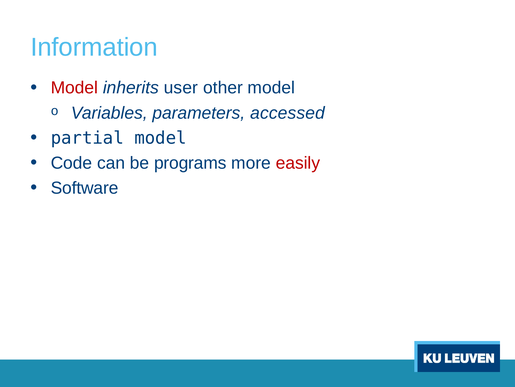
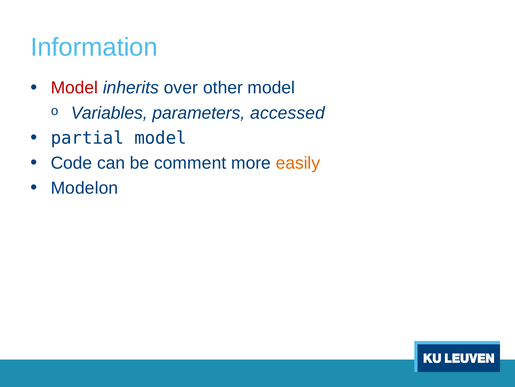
user: user -> over (181, 88)
programs: programs -> comment (190, 163)
easily colour: red -> orange (298, 163)
Software: Software -> Modelon (84, 188)
